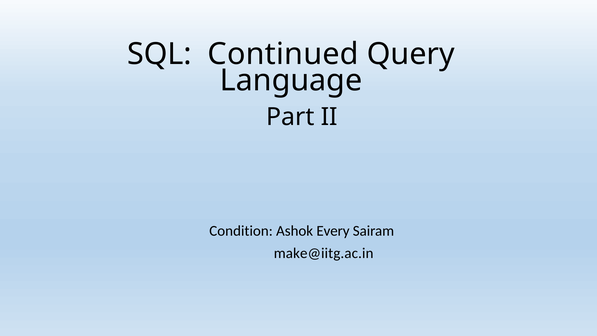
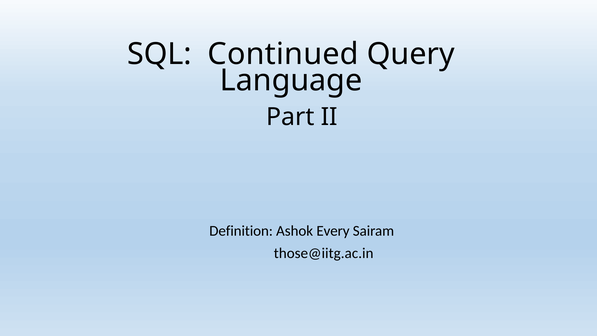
Condition: Condition -> Definition (241, 231)
make@iitg.ac.in: make@iitg.ac.in -> those@iitg.ac.in (324, 253)
